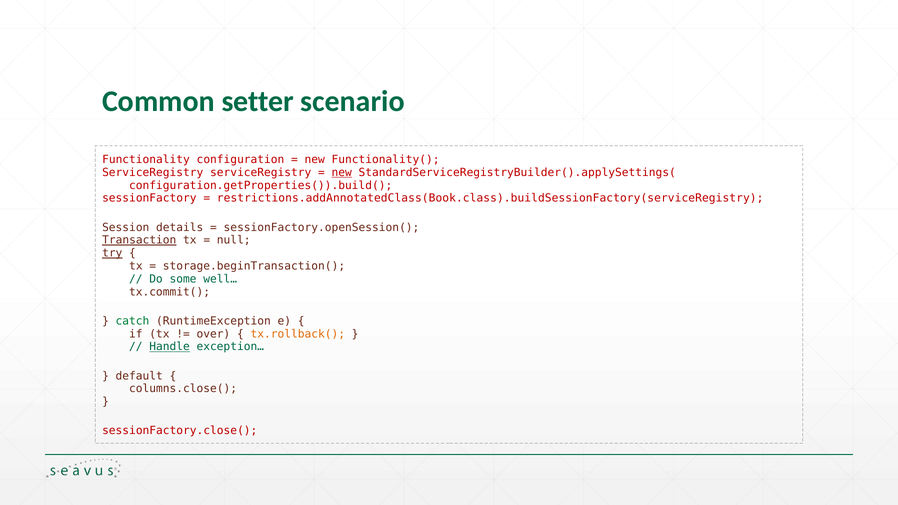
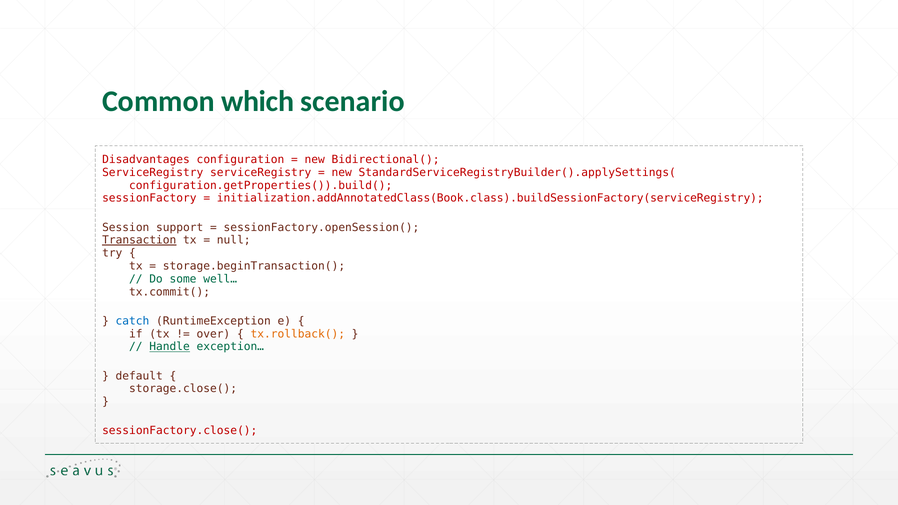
setter: setter -> which (258, 102)
Functionality: Functionality -> Disadvantages (146, 160)
Functionality(: Functionality( -> Bidirectional( (386, 160)
new underline: present -> none (342, 173)
restrictions.addAnnotatedClass(Book.class).buildSessionFactory(serviceRegistry: restrictions.addAnnotatedClass(Book.class).buildSessionFactory(serviceRegistry -> initialization.addAnnotatedClass(Book.class).buildSessionFactory(serviceRegistry (490, 198)
details: details -> support (180, 227)
try underline: present -> none (112, 253)
catch colour: green -> blue (132, 321)
columns.close(: columns.close( -> storage.close( (183, 389)
